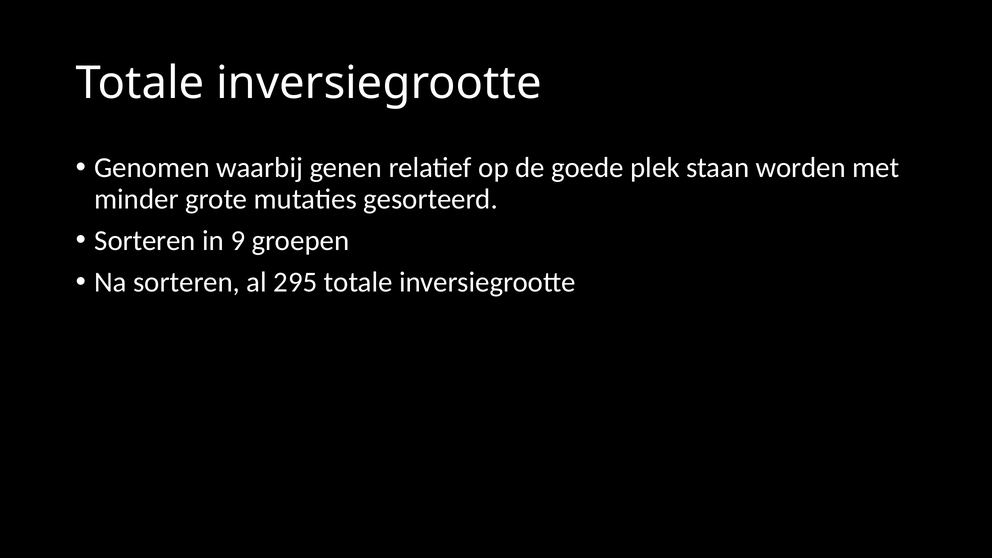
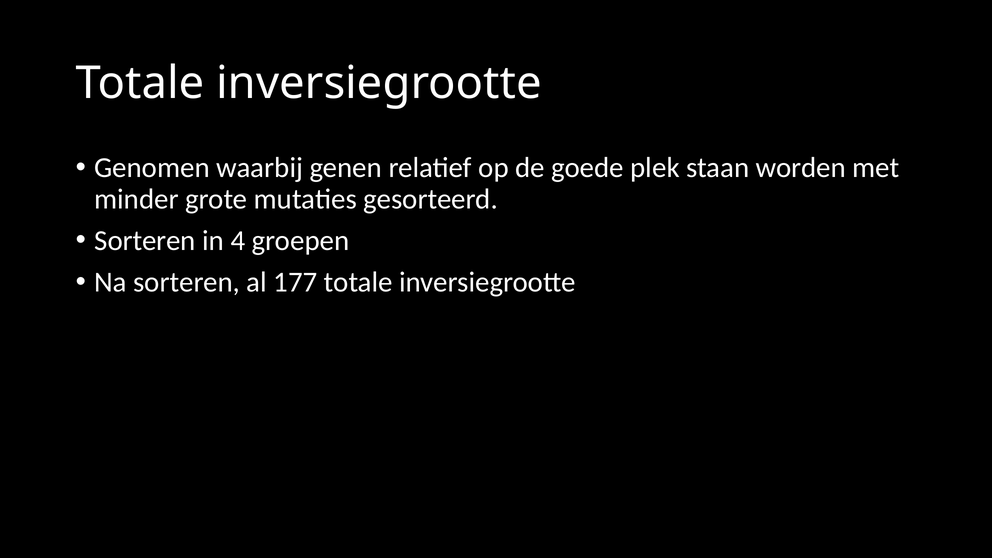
9: 9 -> 4 (238, 241)
295: 295 -> 177 (295, 282)
